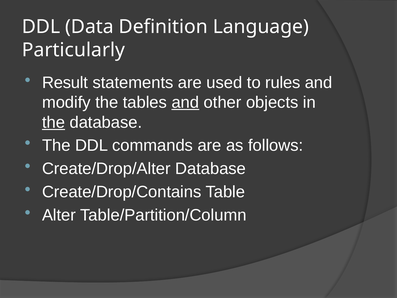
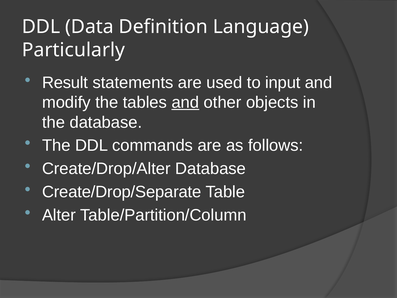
rules: rules -> input (283, 83)
the underline: present -> none (53, 122)
Create/Drop/Contains: Create/Drop/Contains -> Create/Drop/Separate (122, 192)
